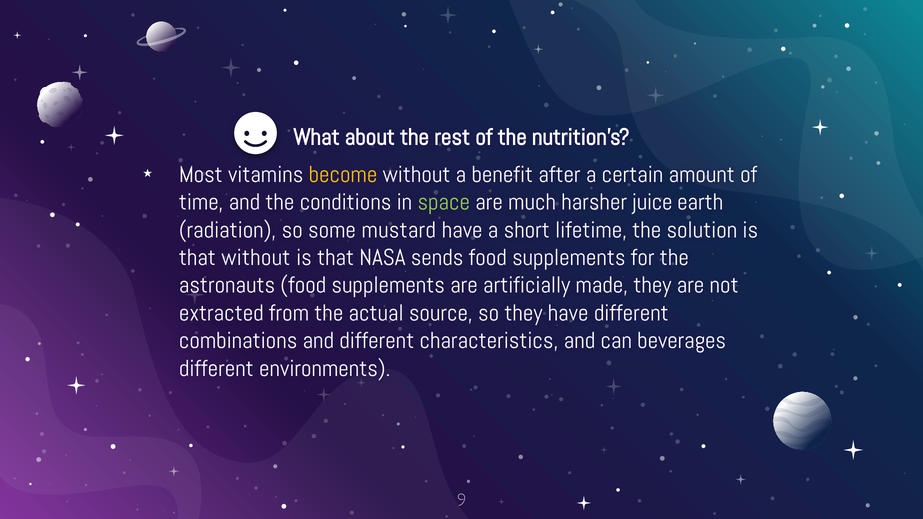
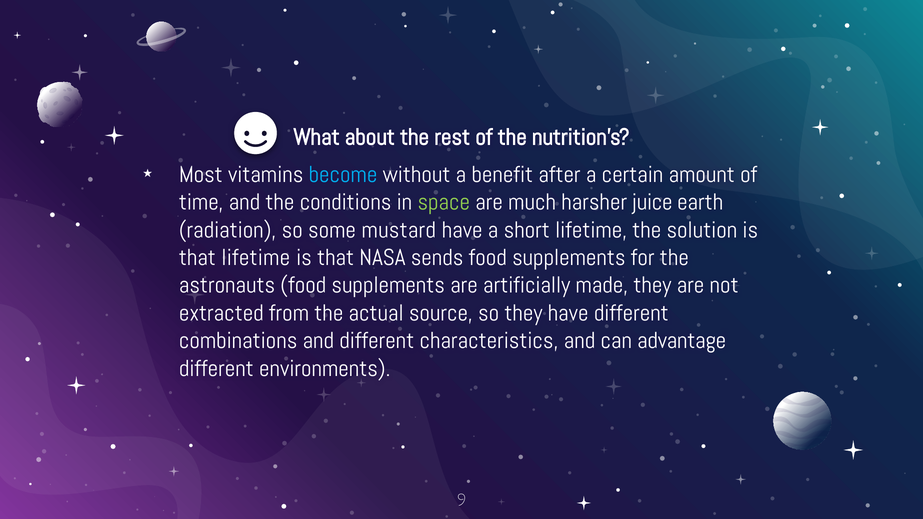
become colour: yellow -> light blue (343, 175)
that without: without -> lifetime (256, 258)
beverages: beverages -> advantage (682, 341)
